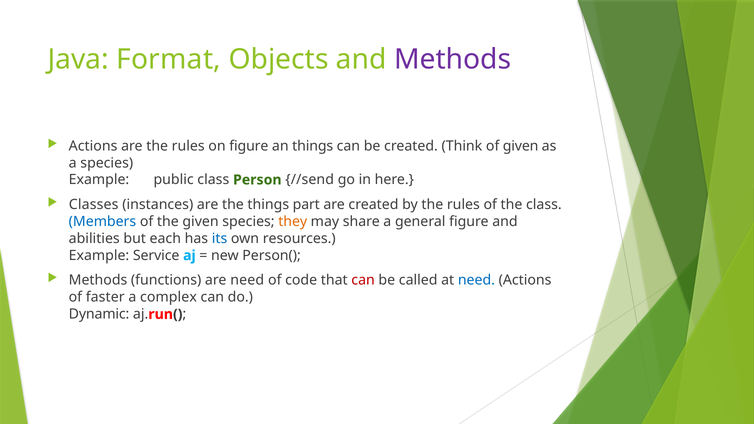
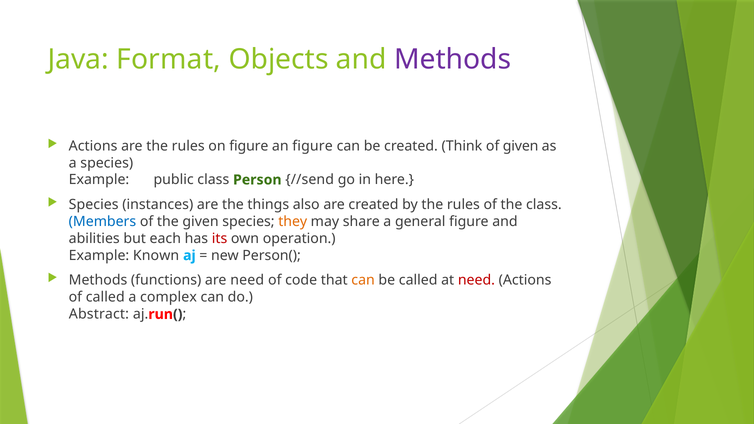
an things: things -> figure (313, 146)
Classes: Classes -> Species (94, 205)
part: part -> also (306, 205)
its colour: blue -> red (220, 239)
resources: resources -> operation (299, 239)
Service: Service -> Known (156, 256)
can colour: red -> orange (363, 280)
need colour: blue -> red (476, 280)
of faster: faster -> called (105, 297)
Dynamic: Dynamic -> Abstract (99, 314)
